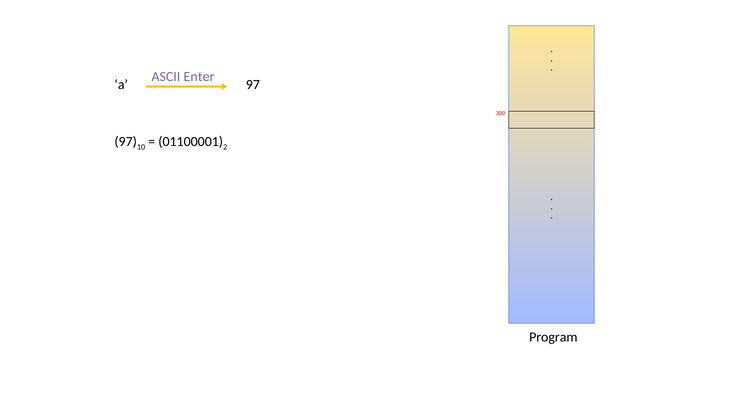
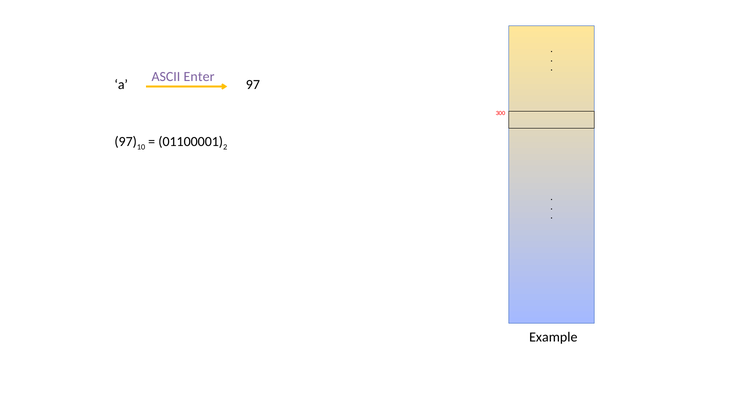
Program: Program -> Example (553, 337)
